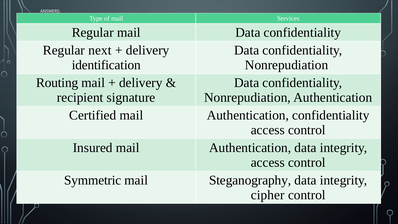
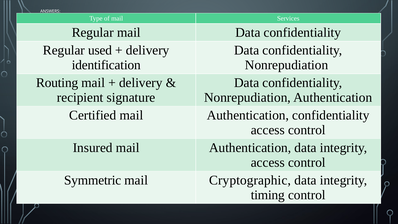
next: next -> used (100, 50)
Steganography: Steganography -> Cryptographic (250, 180)
cipher: cipher -> timing (268, 195)
